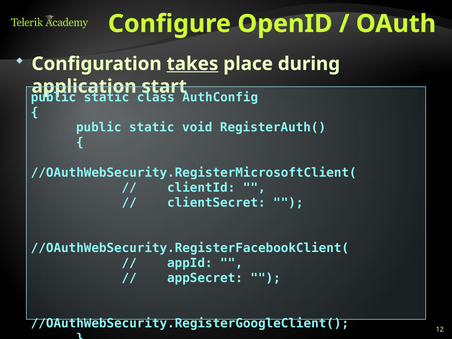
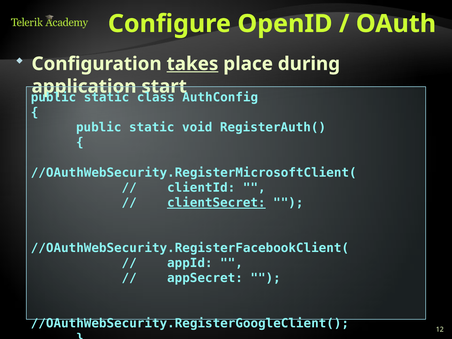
clientSecret underline: none -> present (216, 203)
